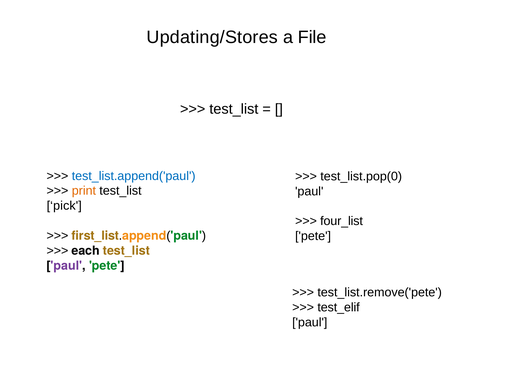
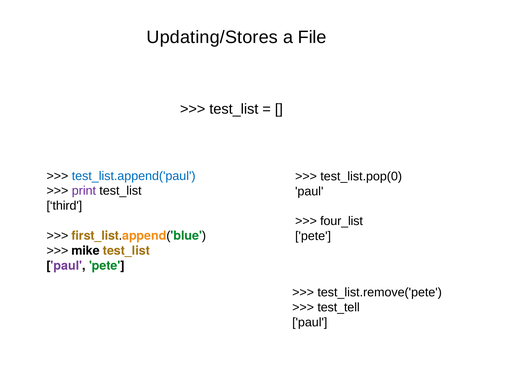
print colour: orange -> purple (84, 191)
pick: pick -> third (64, 206)
paul: paul -> blue (186, 236)
each: each -> mike (86, 251)
test_elif: test_elif -> test_tell (339, 308)
